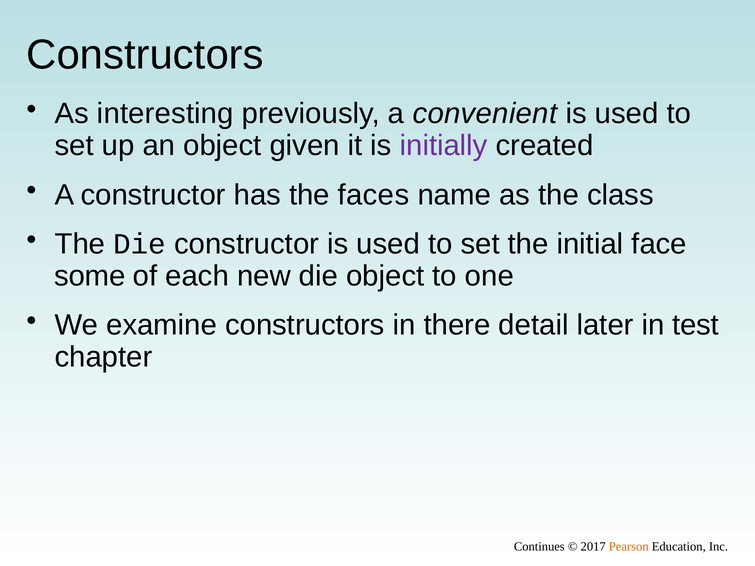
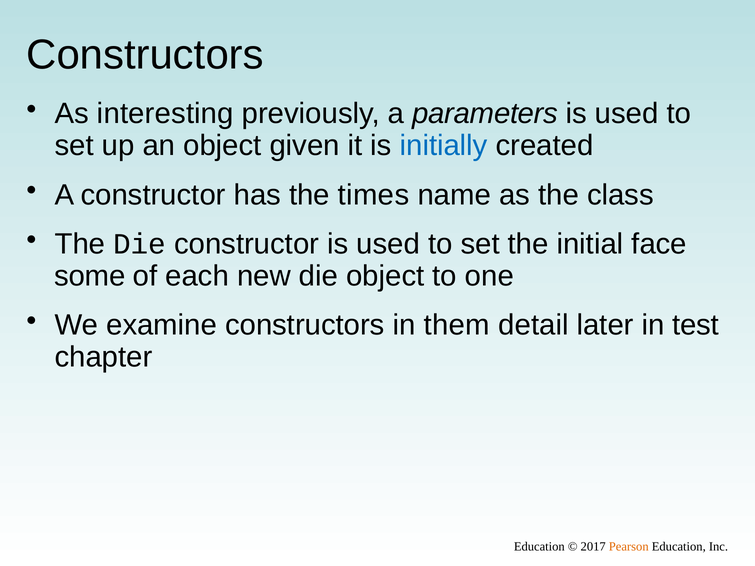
convenient: convenient -> parameters (485, 114)
initially colour: purple -> blue (444, 146)
faces: faces -> times (374, 195)
there: there -> them (457, 325)
Continues: Continues -> Education (539, 547)
